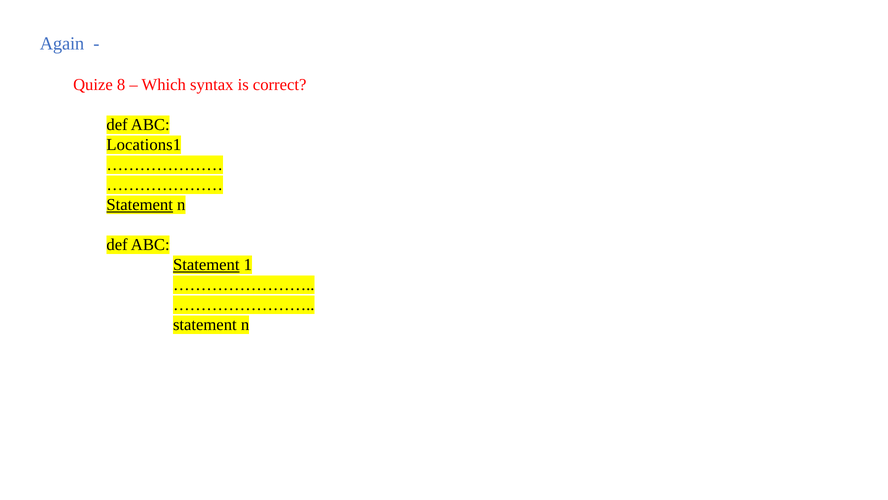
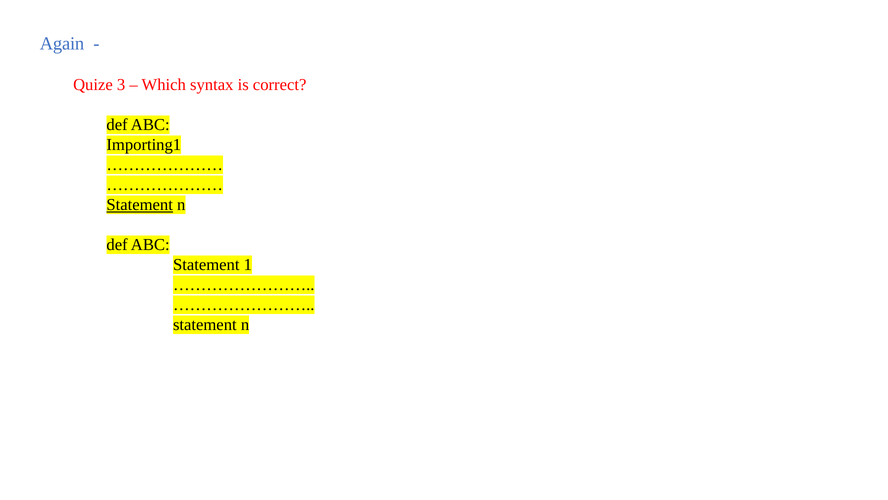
8: 8 -> 3 (121, 85)
Locations1: Locations1 -> Importing1 (144, 144)
Statement underline: present -> none (206, 264)
